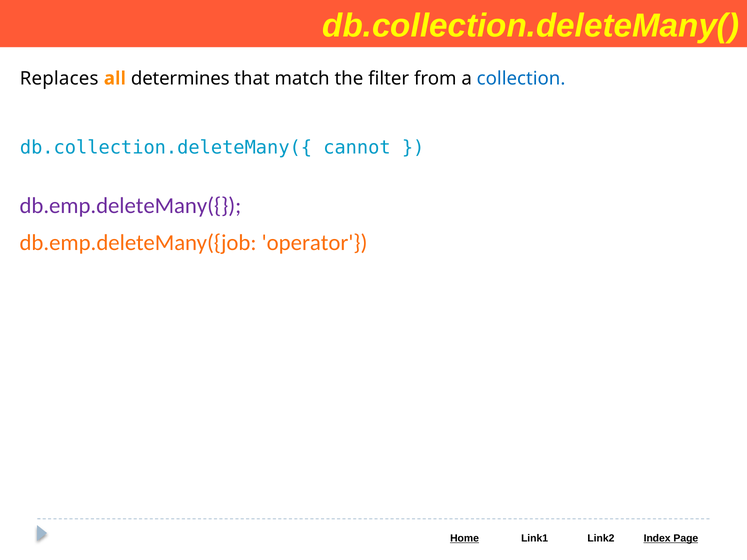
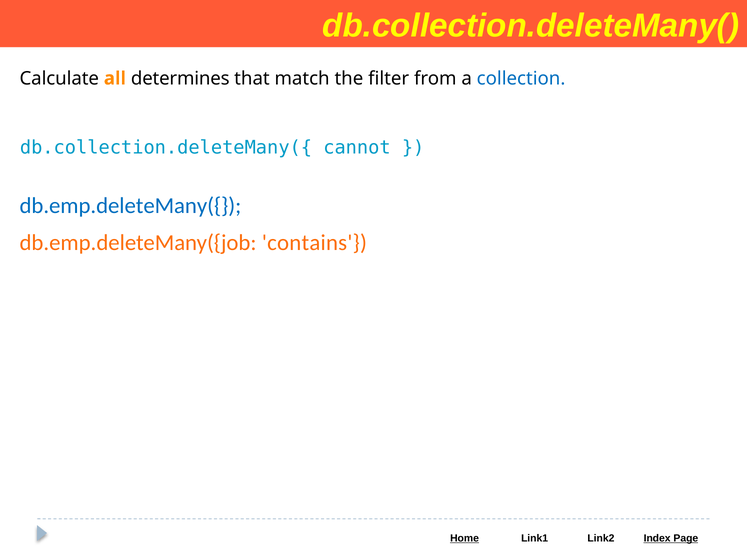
Replaces: Replaces -> Calculate (59, 78)
db.emp.deleteMany({ colour: purple -> blue (130, 206)
operator: operator -> contains (314, 243)
